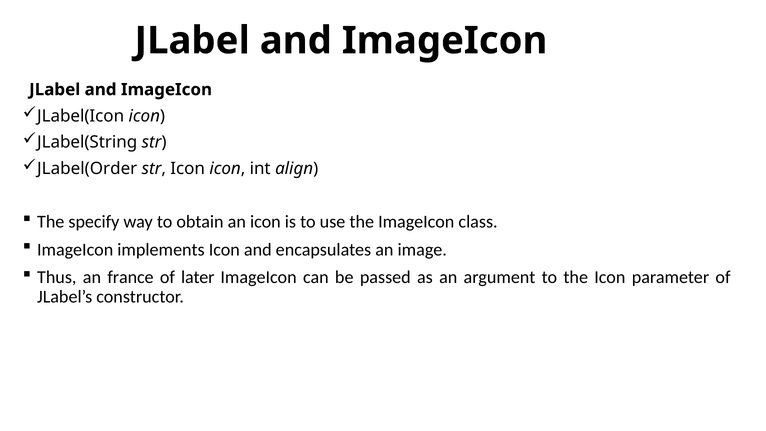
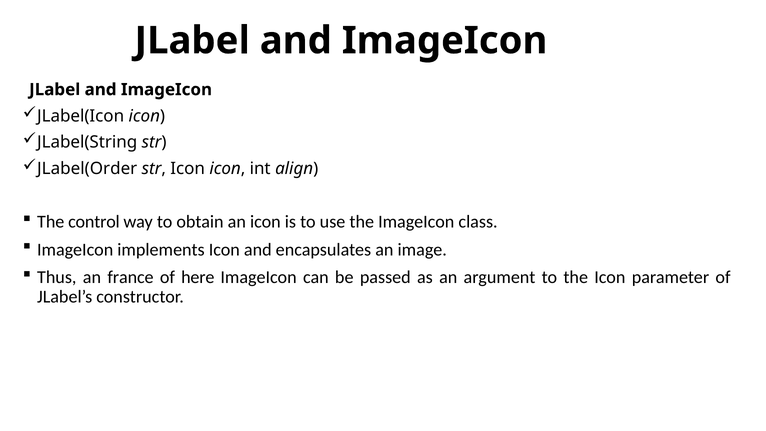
specify: specify -> control (94, 222)
later: later -> here (198, 277)
